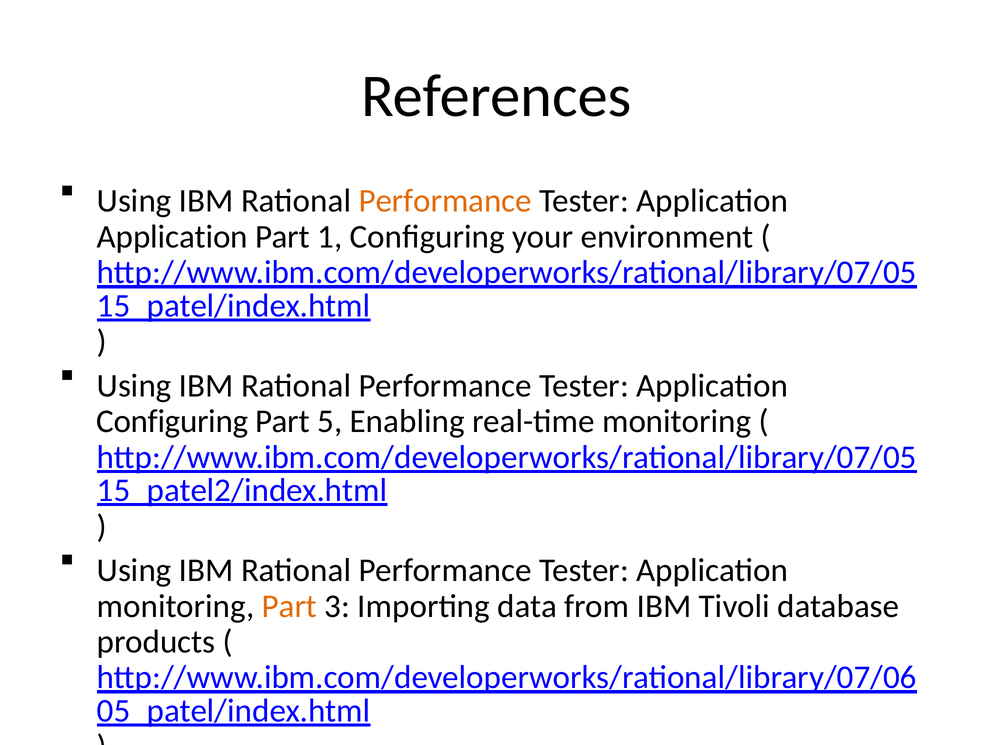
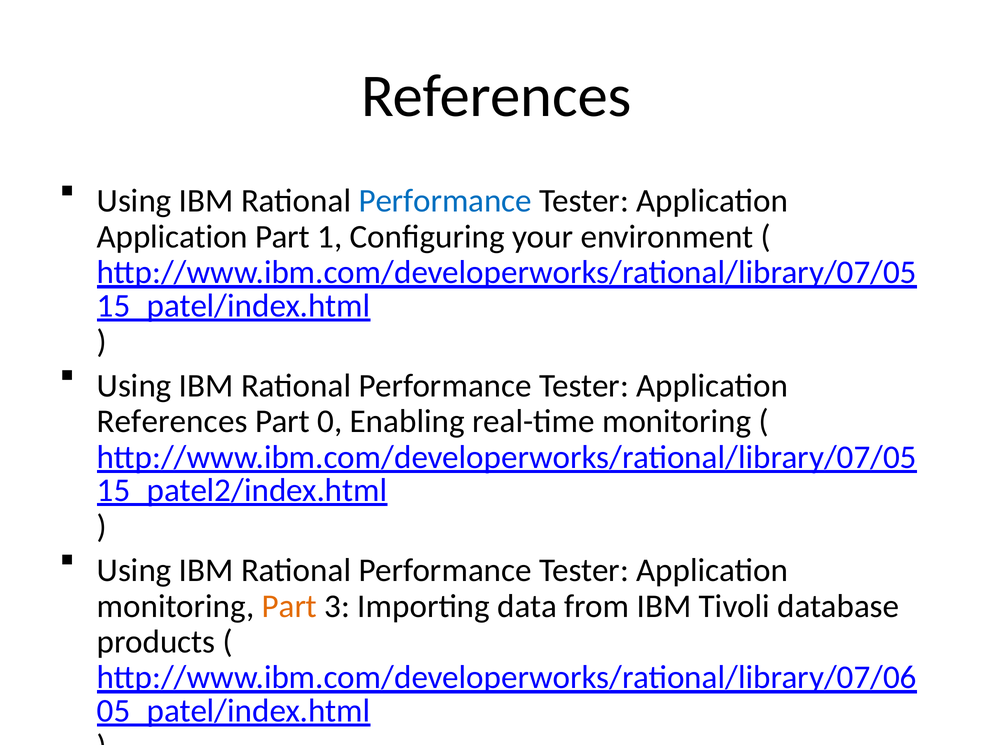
Performance colour: orange -> blue (445, 201)
Configuring: Configuring -> References (172, 421)
5: 5 -> 0 (330, 421)
